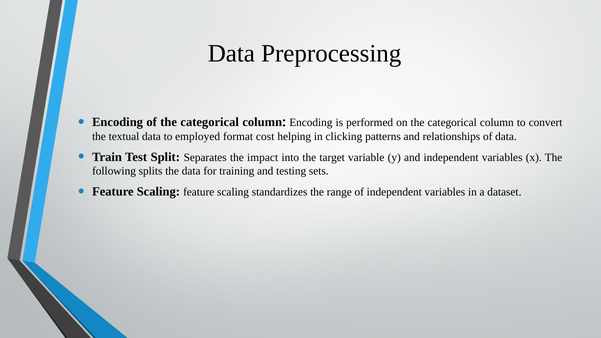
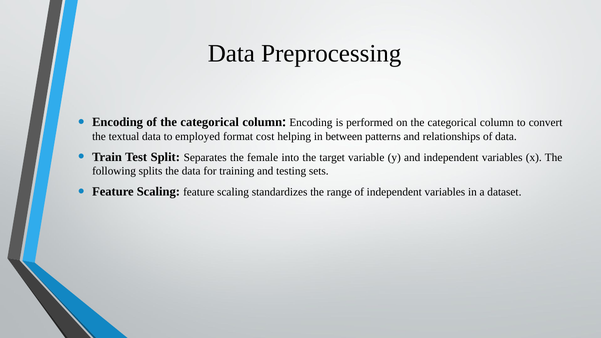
clicking: clicking -> between (344, 136)
impact: impact -> female (263, 157)
